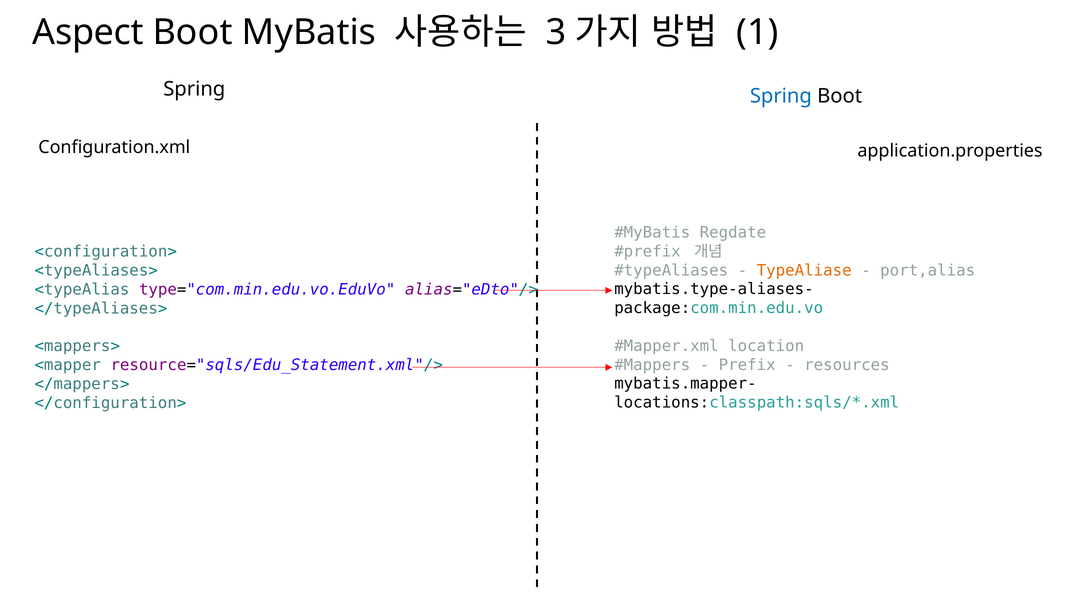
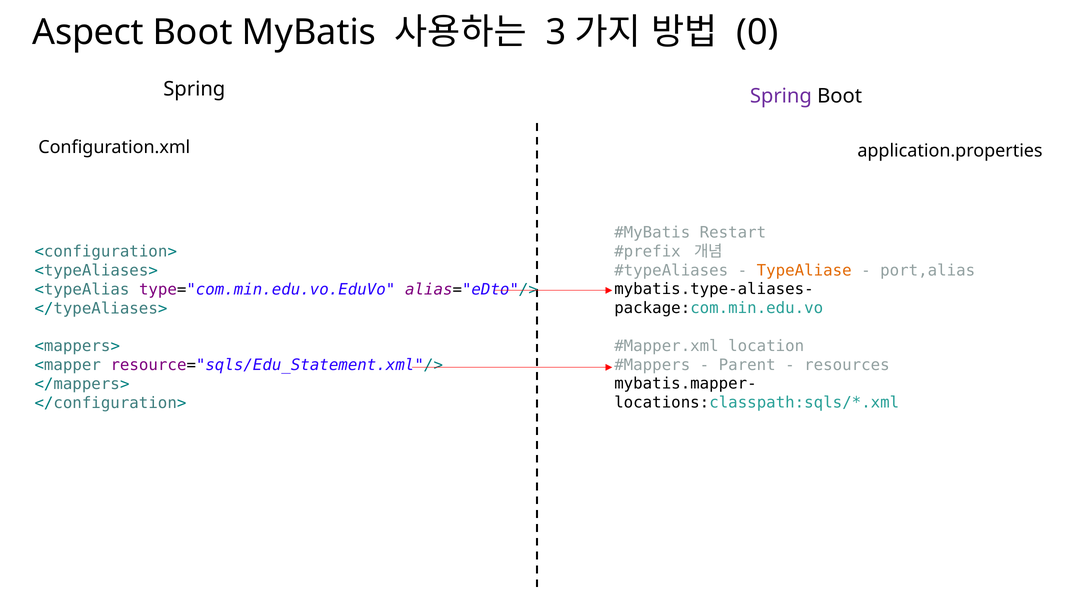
1: 1 -> 0 (757, 32)
Spring colour: blue -> purple (781, 96)
Regdate: Regdate -> Restart (733, 233)
Prefix: Prefix -> Parent (747, 365)
